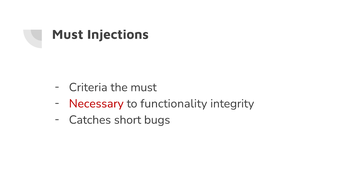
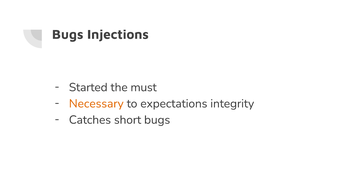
Must: Must -> Bugs (68, 35)
Criteria: Criteria -> Started (88, 87)
Necessary colour: red -> orange (96, 104)
functionality: functionality -> expectations (174, 104)
